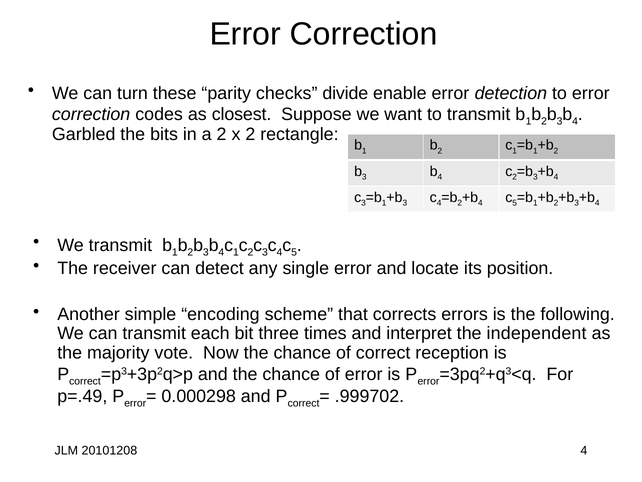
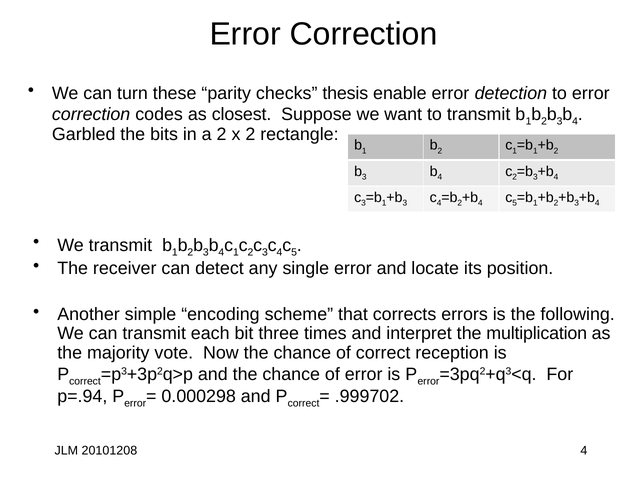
divide: divide -> thesis (345, 93)
independent: independent -> multiplication (537, 333)
p=.49: p=.49 -> p=.94 (82, 396)
